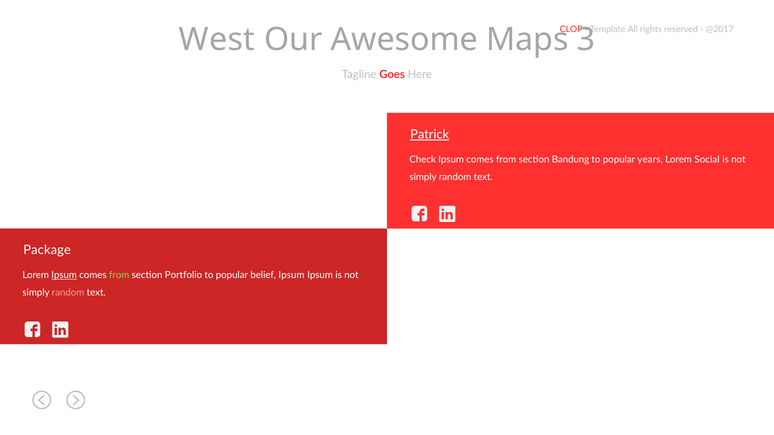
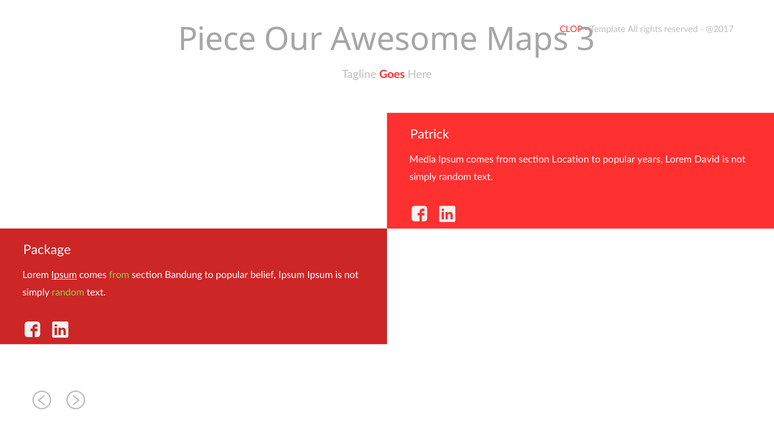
West: West -> Piece (217, 40)
Patrick underline: present -> none (430, 135)
Check: Check -> Media (423, 160)
Bandung: Bandung -> Location (570, 160)
Social: Social -> David (707, 160)
Portfolio: Portfolio -> Bandung (184, 276)
random colour: pink -> light green (68, 293)
